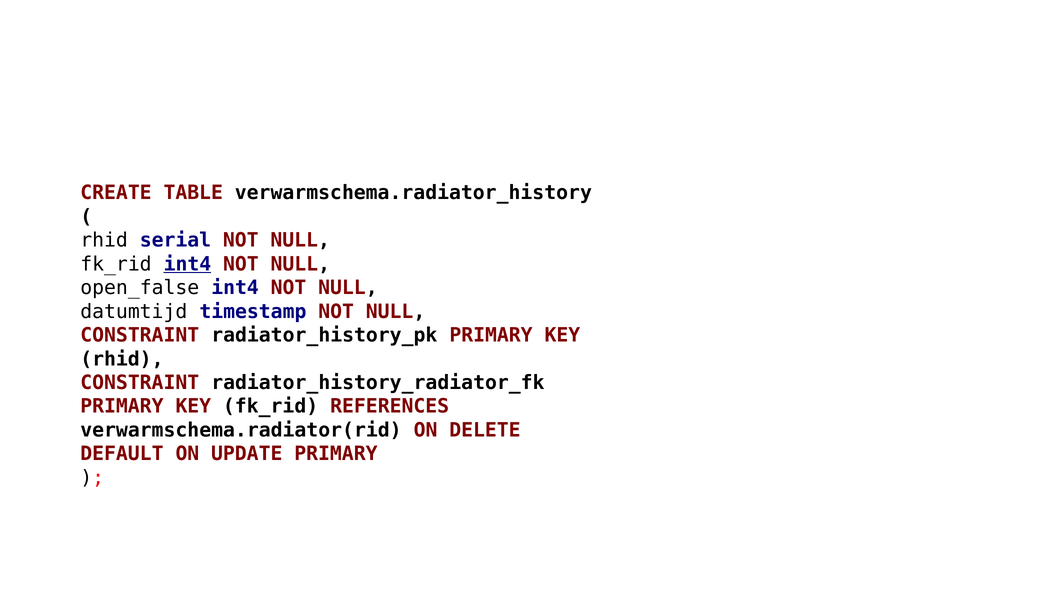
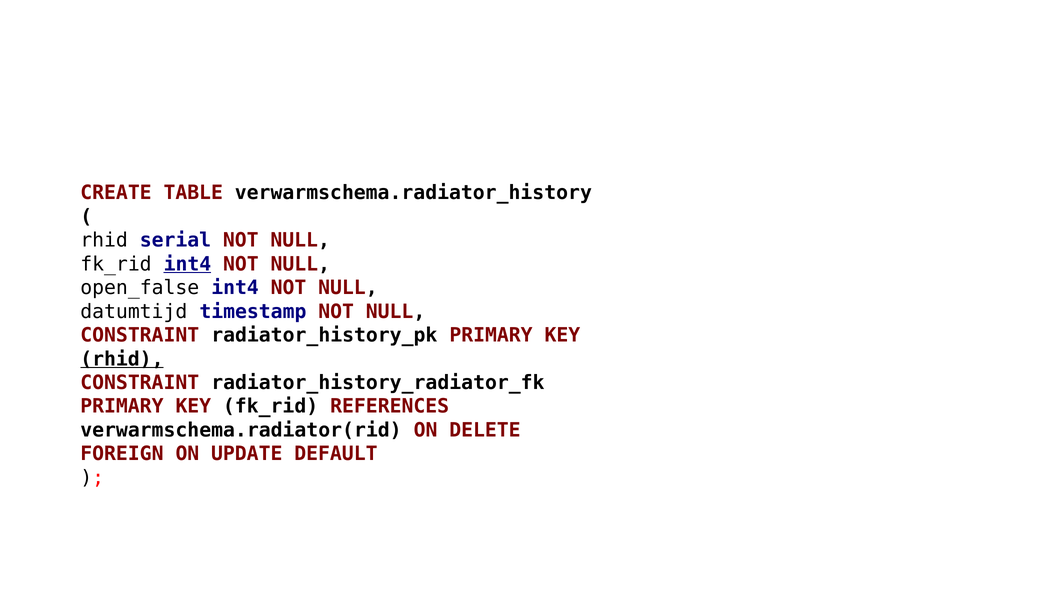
rhid underline: none -> present (122, 359)
DEFAULT: DEFAULT -> FOREIGN (122, 454)
UPDATE PRIMARY: PRIMARY -> DEFAULT (336, 454)
